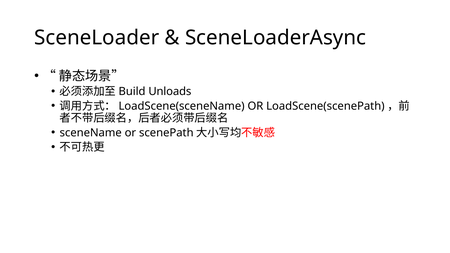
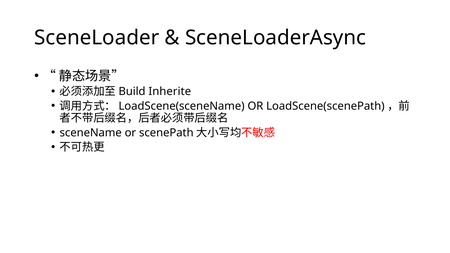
Unloads: Unloads -> Inherite (170, 92)
